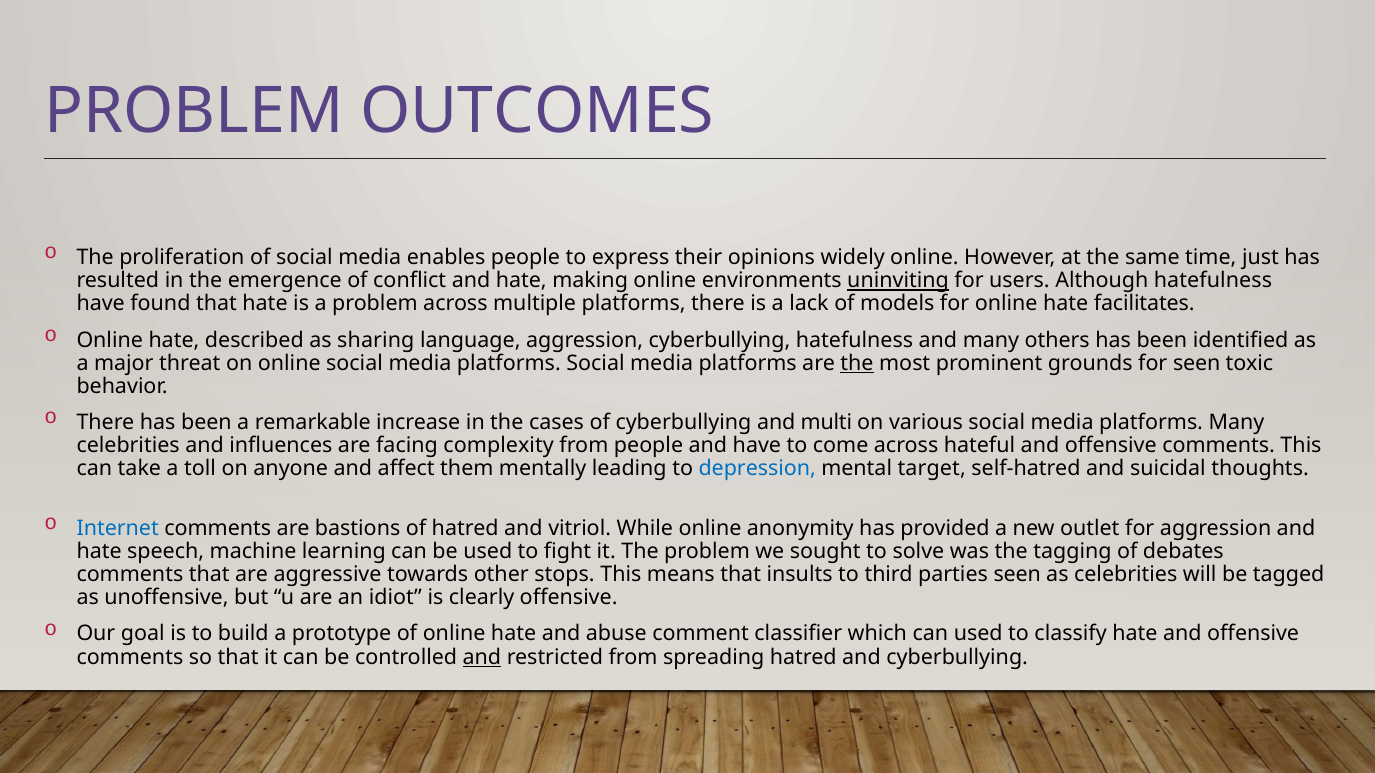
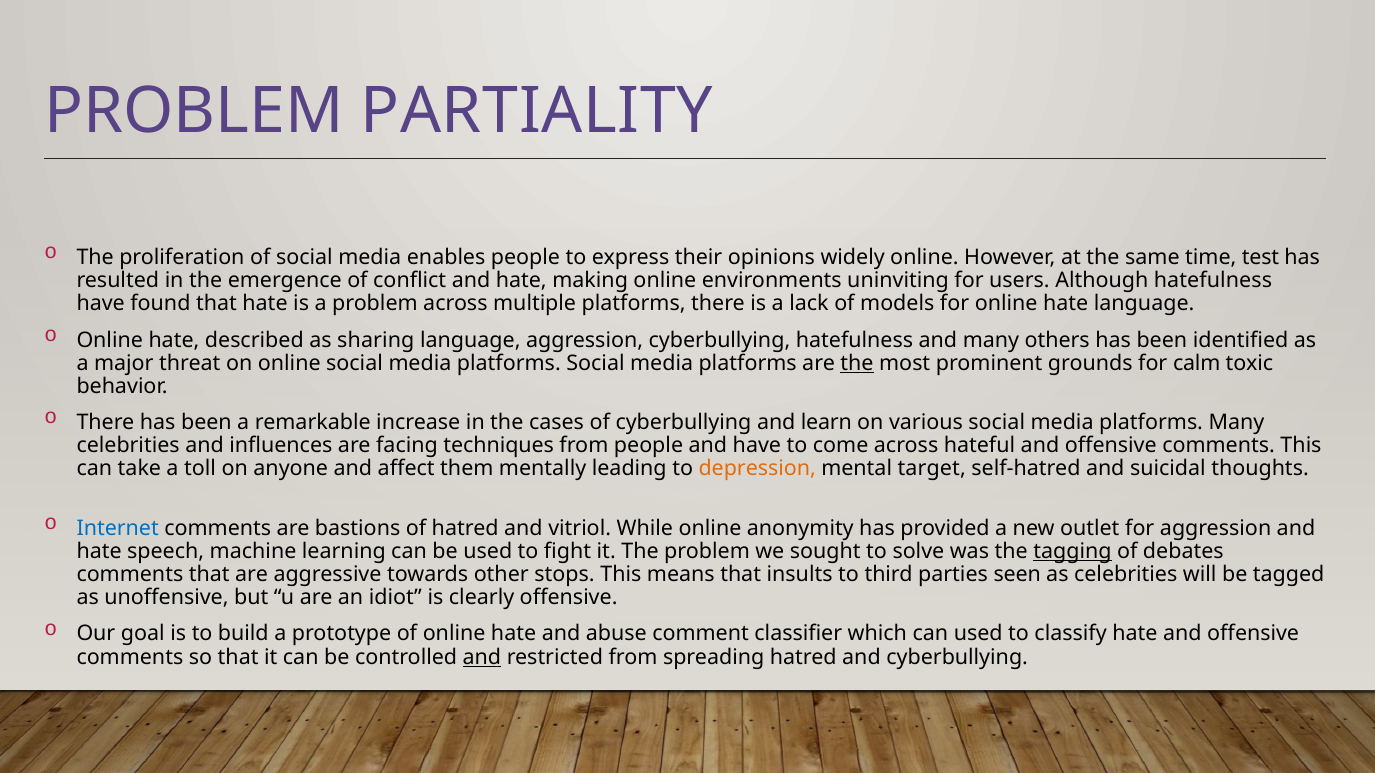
OUTCOMES: OUTCOMES -> PARTIALITY (537, 111)
just: just -> test (1261, 258)
uninviting underline: present -> none (898, 281)
hate facilitates: facilitates -> language (1144, 304)
for seen: seen -> calm (1197, 363)
multi: multi -> learn (826, 423)
complexity: complexity -> techniques (499, 446)
depression colour: blue -> orange (757, 469)
tagging underline: none -> present (1072, 552)
